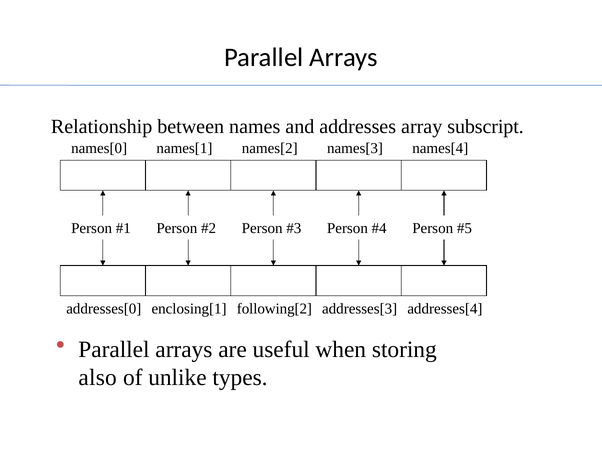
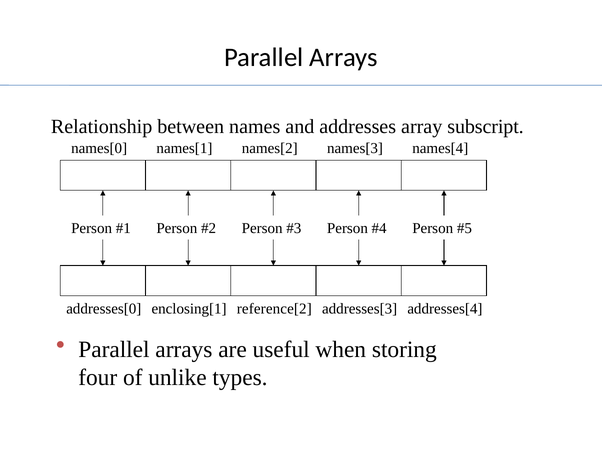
following[2: following[2 -> reference[2 (274, 309)
also: also -> four (98, 378)
